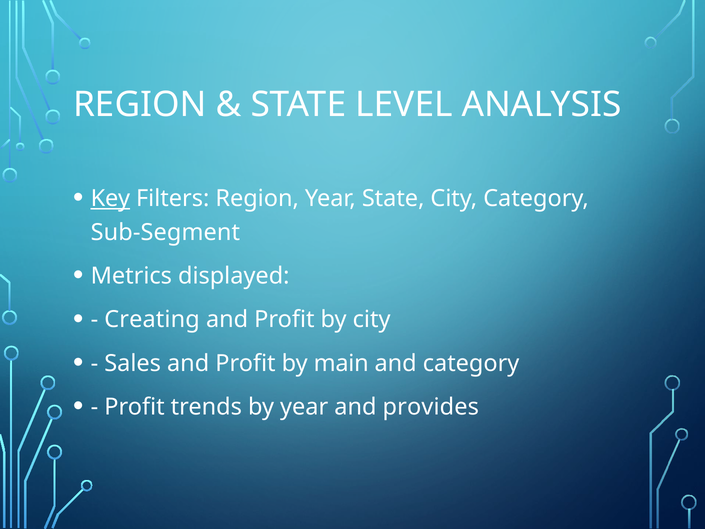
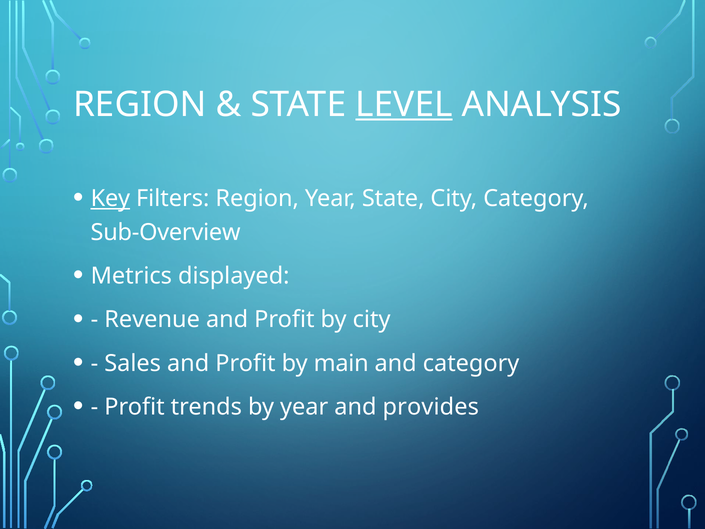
LEVEL underline: none -> present (404, 104)
Sub-Segment: Sub-Segment -> Sub-Overview (166, 232)
Creating: Creating -> Revenue (152, 319)
